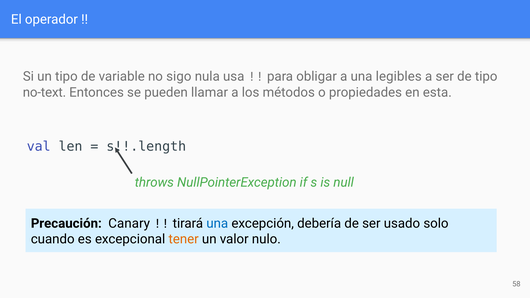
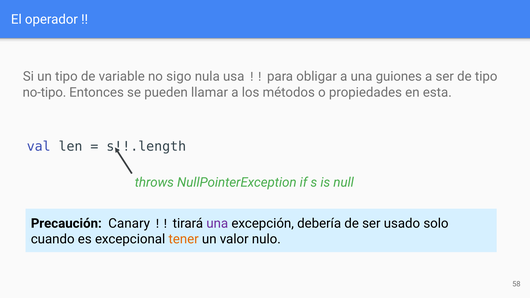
legibles: legibles -> guiones (399, 77)
no-text: no-text -> no-tipo (44, 92)
una colour: blue -> purple (217, 223)
